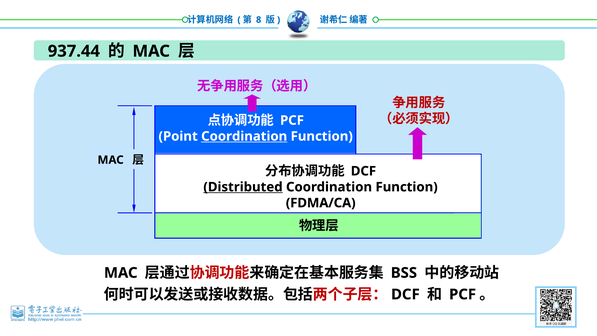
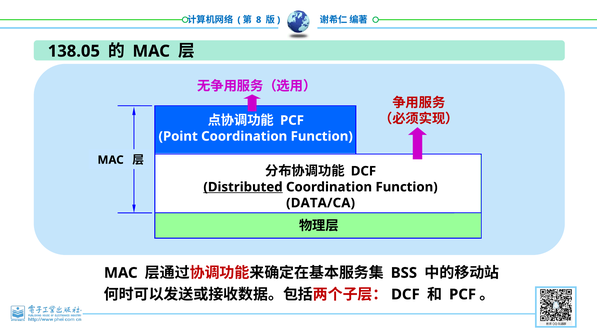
937.44: 937.44 -> 138.05 (74, 51)
Coordination underline: present -> none (244, 136)
FDMA/CA: FDMA/CA -> DATA/CA (321, 203)
